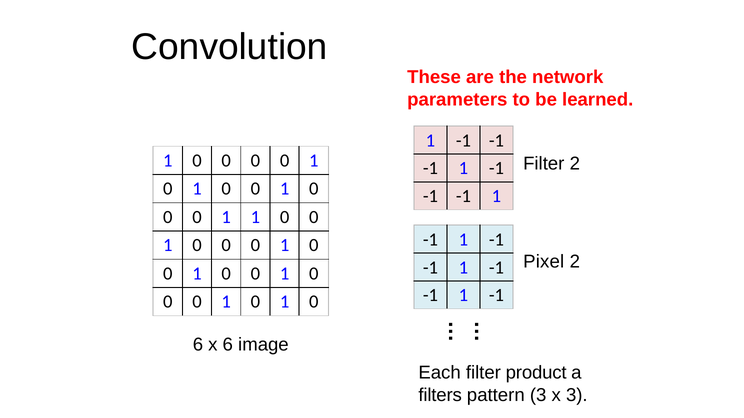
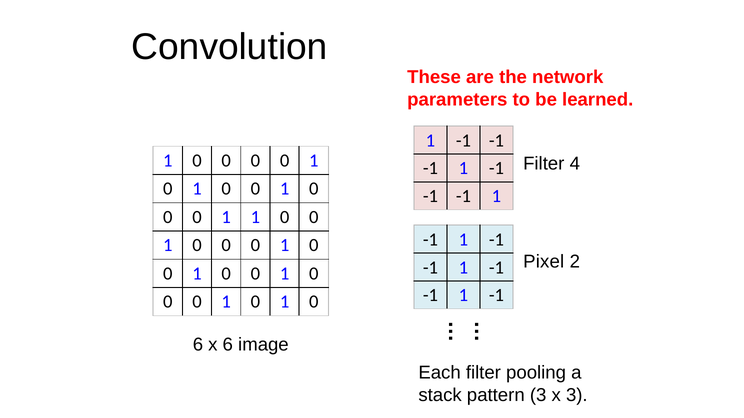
Filter 2: 2 -> 4 (575, 164)
product: product -> pooling (536, 373)
filters: filters -> stack (440, 395)
